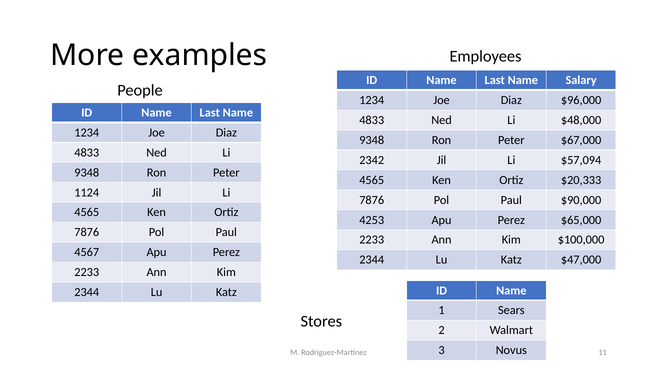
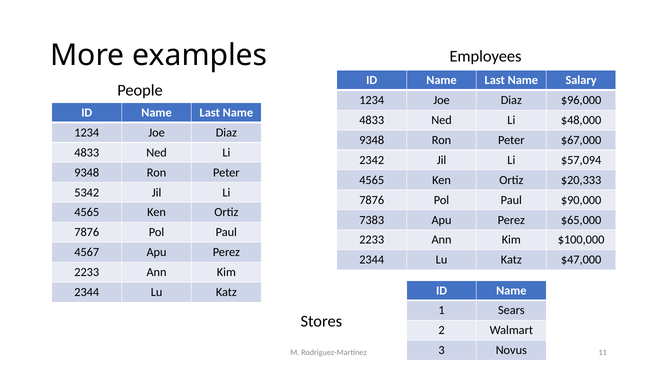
1124: 1124 -> 5342 (87, 193)
4253: 4253 -> 7383 (372, 220)
